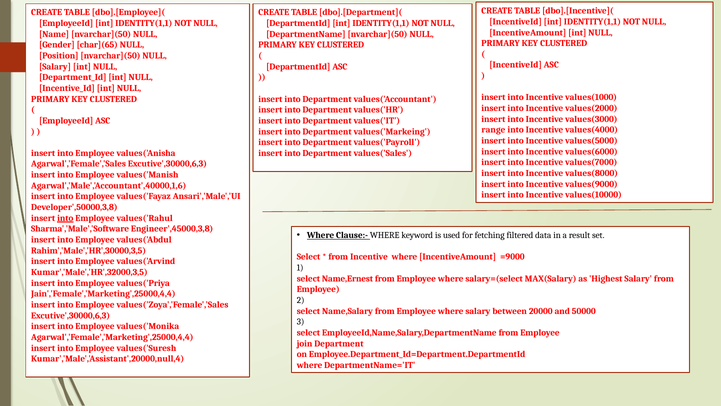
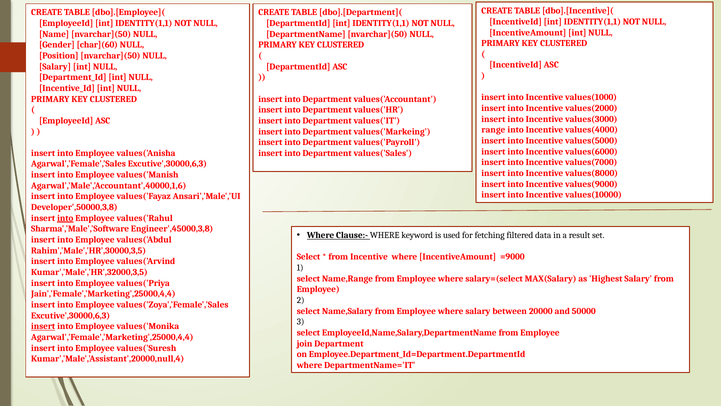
char](65: char](65 -> char](60 (97, 45)
Name,Ernest: Name,Ernest -> Name,Range (347, 278)
insert underline: none -> present (43, 326)
